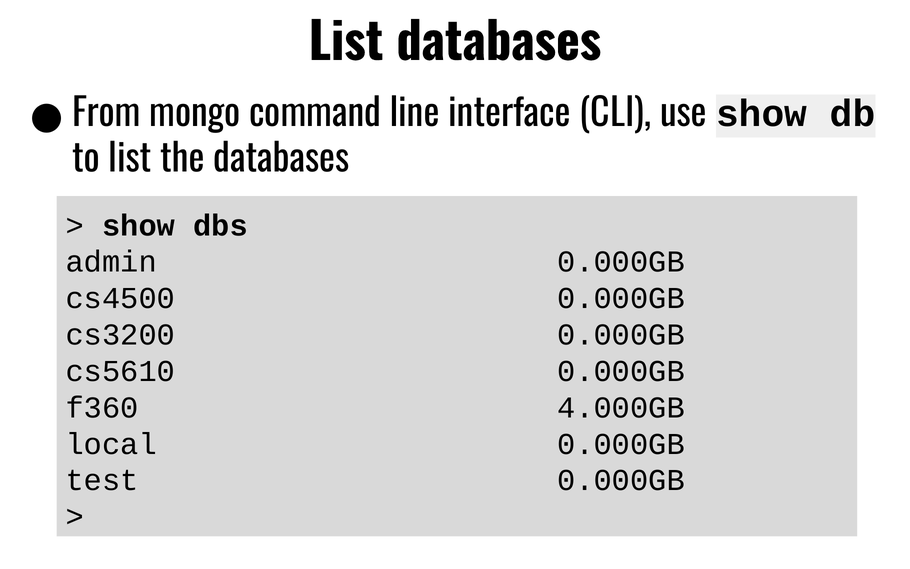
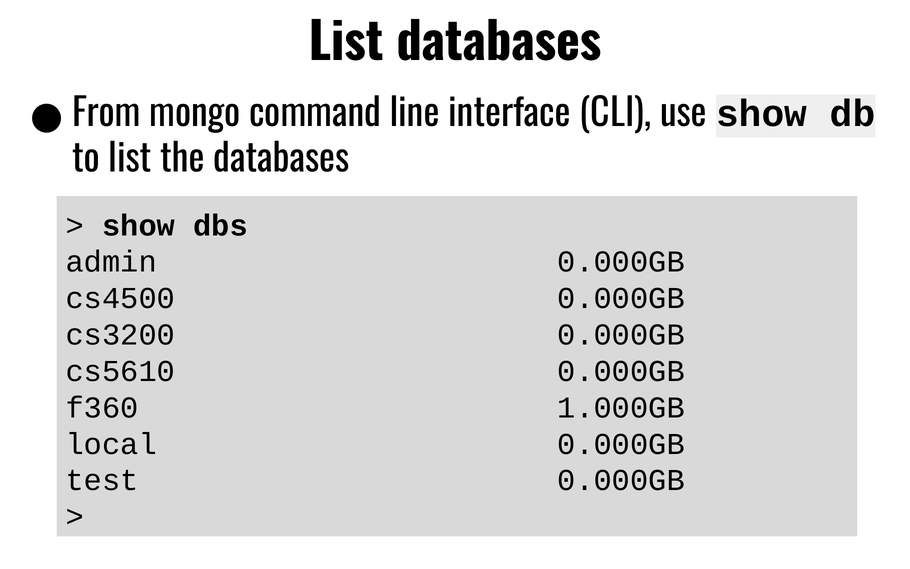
4.000GB: 4.000GB -> 1.000GB (621, 407)
